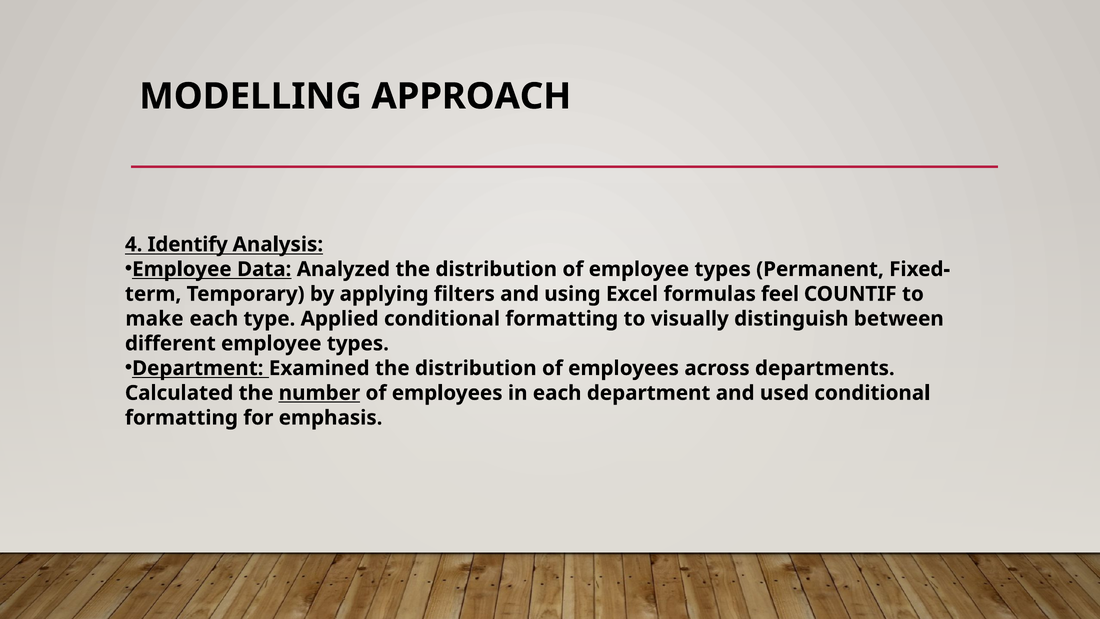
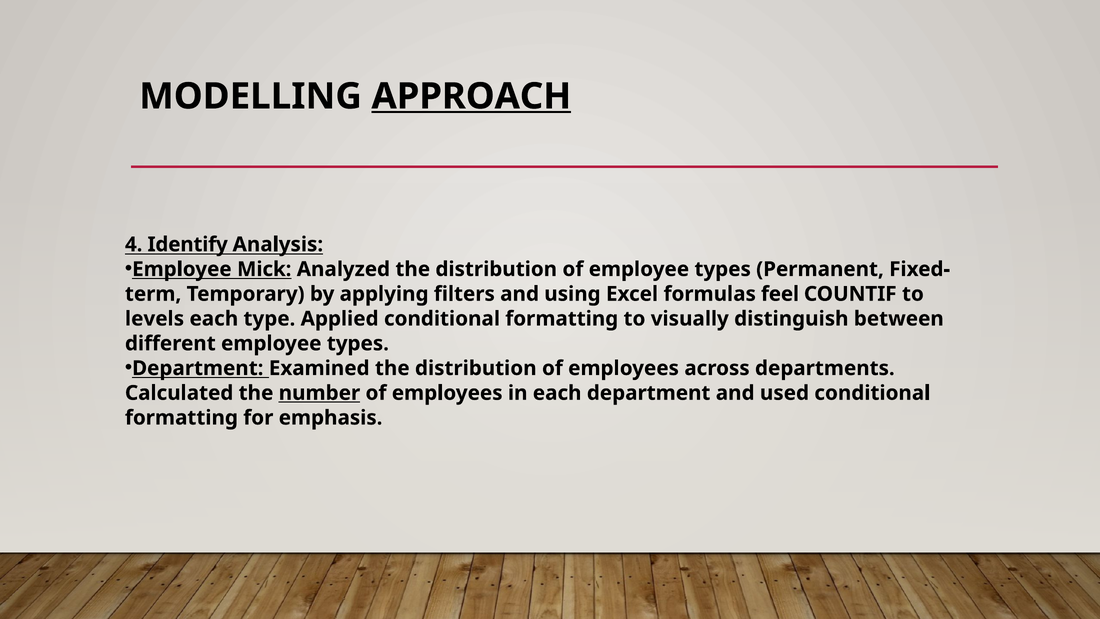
APPROACH underline: none -> present (471, 96)
Data: Data -> Mick (264, 269)
make: make -> levels (155, 319)
